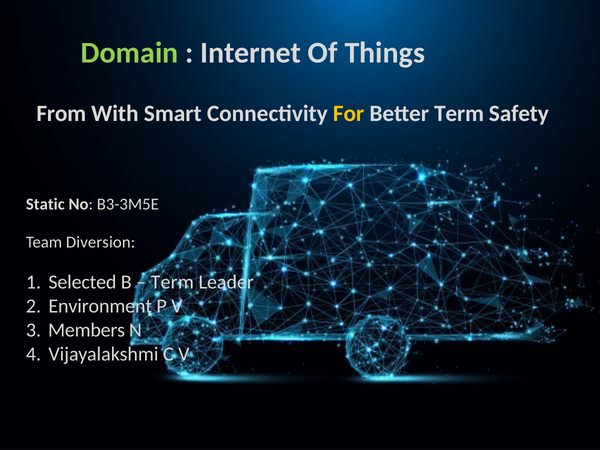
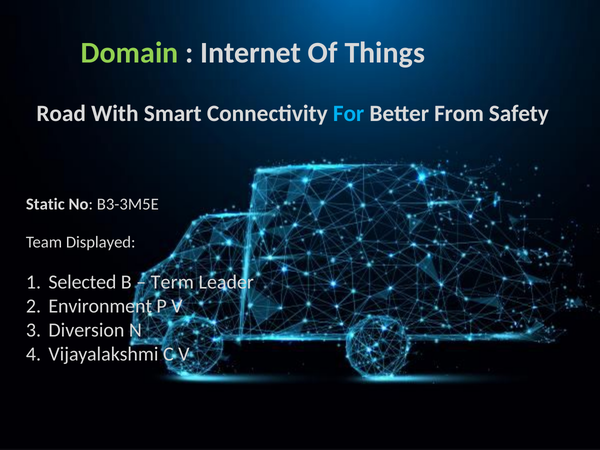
From: From -> Road (61, 114)
For colour: yellow -> light blue (349, 114)
Better Term: Term -> From (459, 114)
Diversion: Diversion -> Displayed (101, 242)
Members: Members -> Diversion (86, 330)
